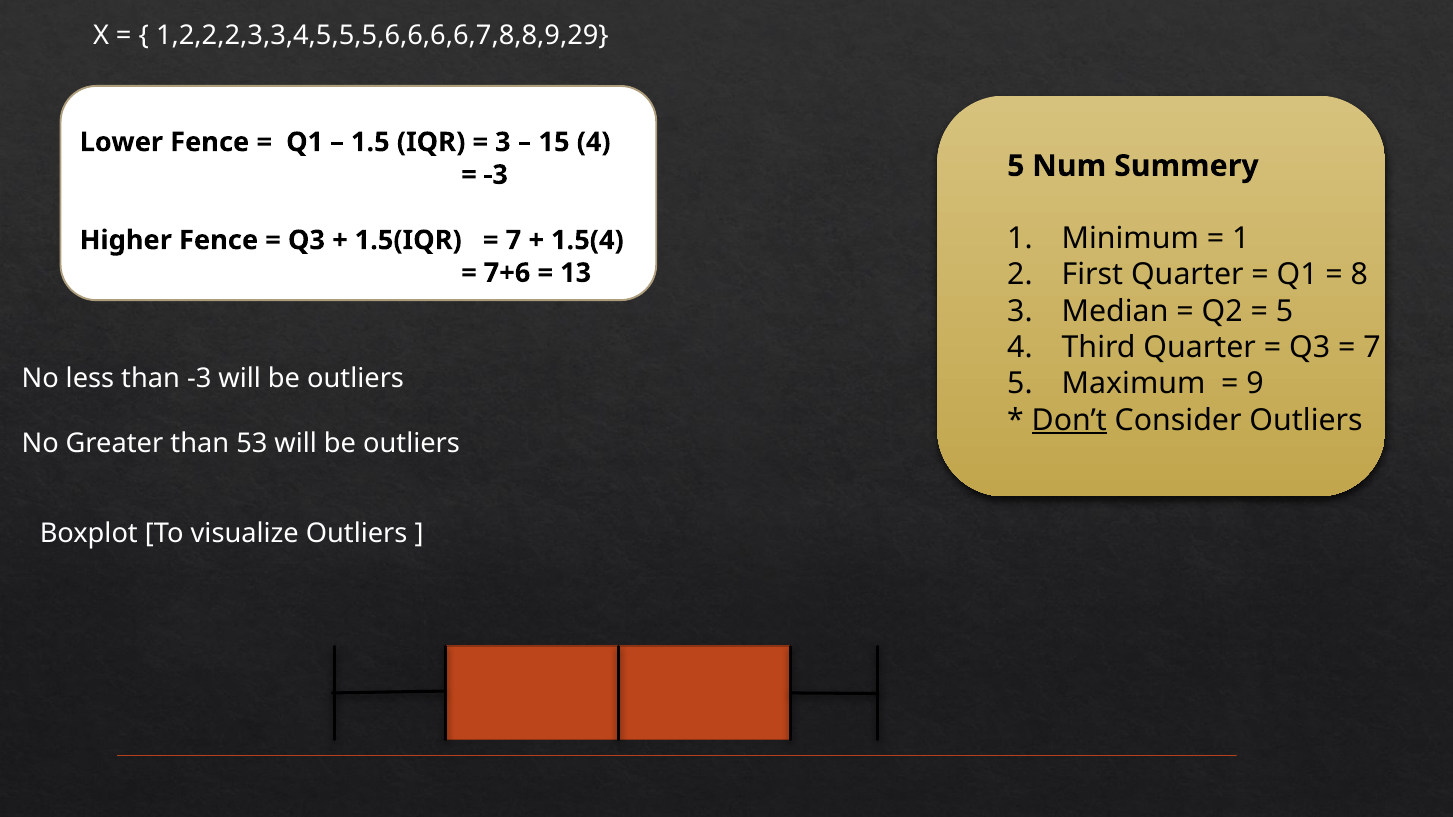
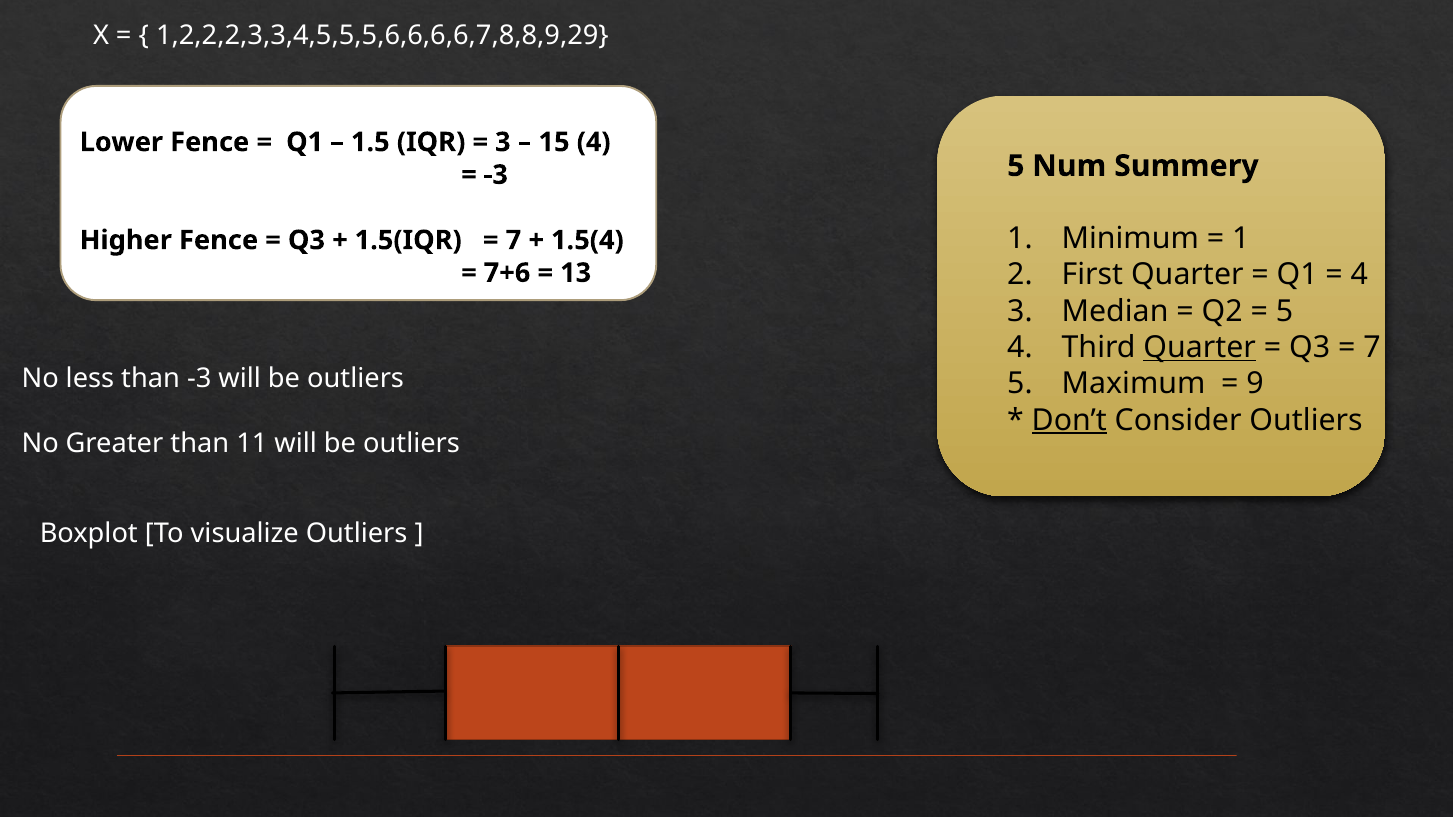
8: 8 -> 4 (1359, 275)
Quarter underline: none -> present (1200, 348)
53: 53 -> 11 (252, 444)
